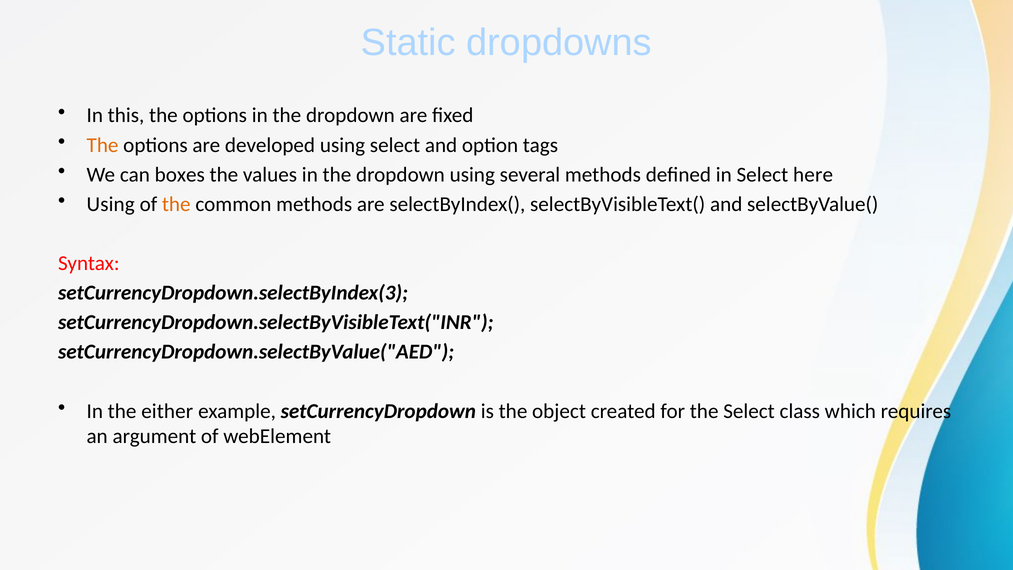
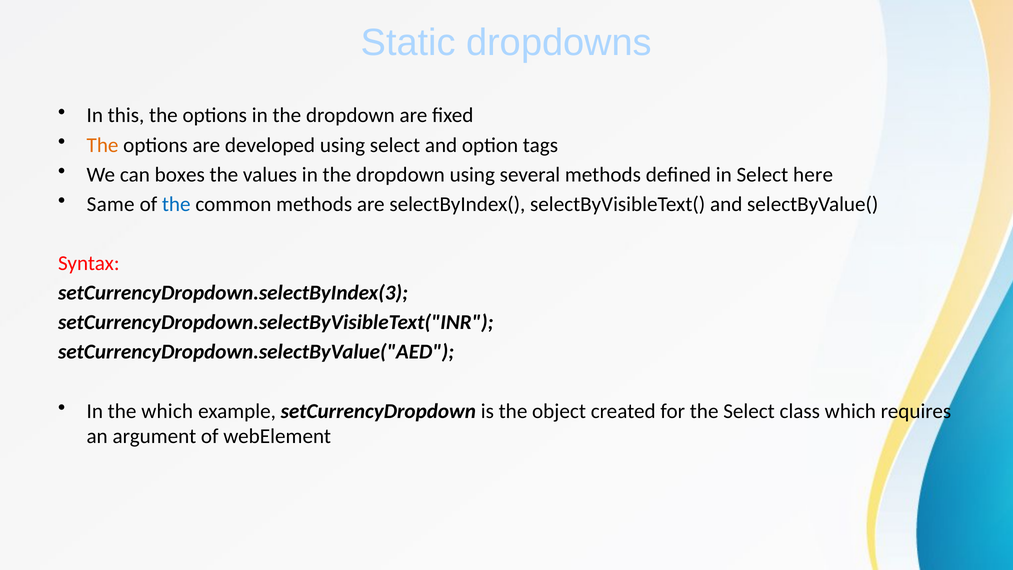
Using: Using -> Same (111, 204)
the colour: orange -> blue (176, 204)
the either: either -> which (167, 411)
